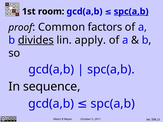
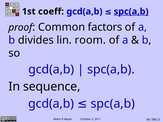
room: room -> coeff (51, 11)
divides underline: present -> none (36, 40)
apply: apply -> room (90, 40)
